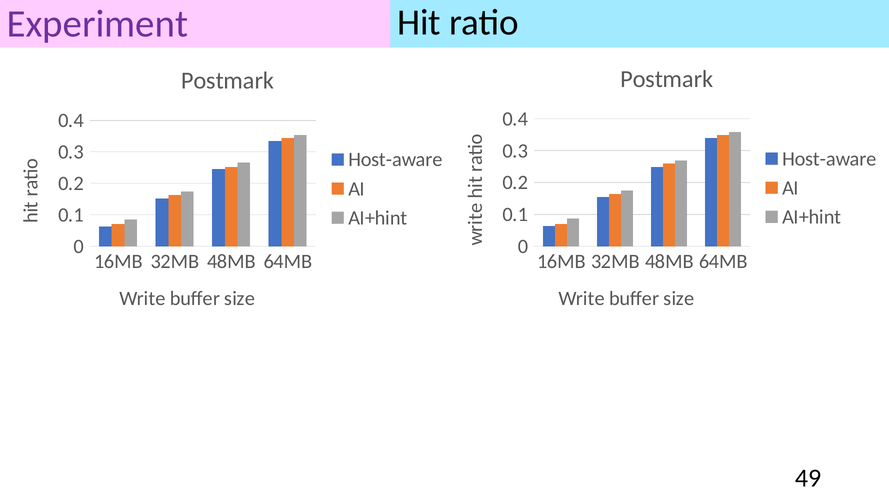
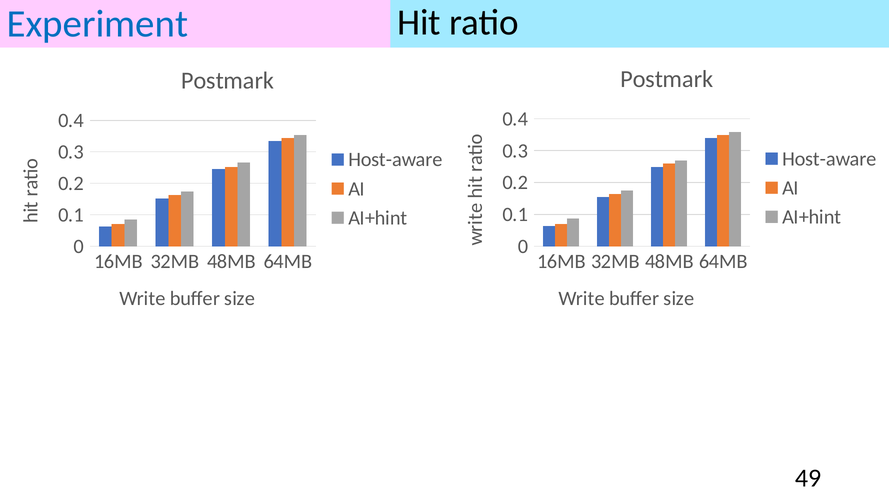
Experiment colour: purple -> blue (97, 24)
